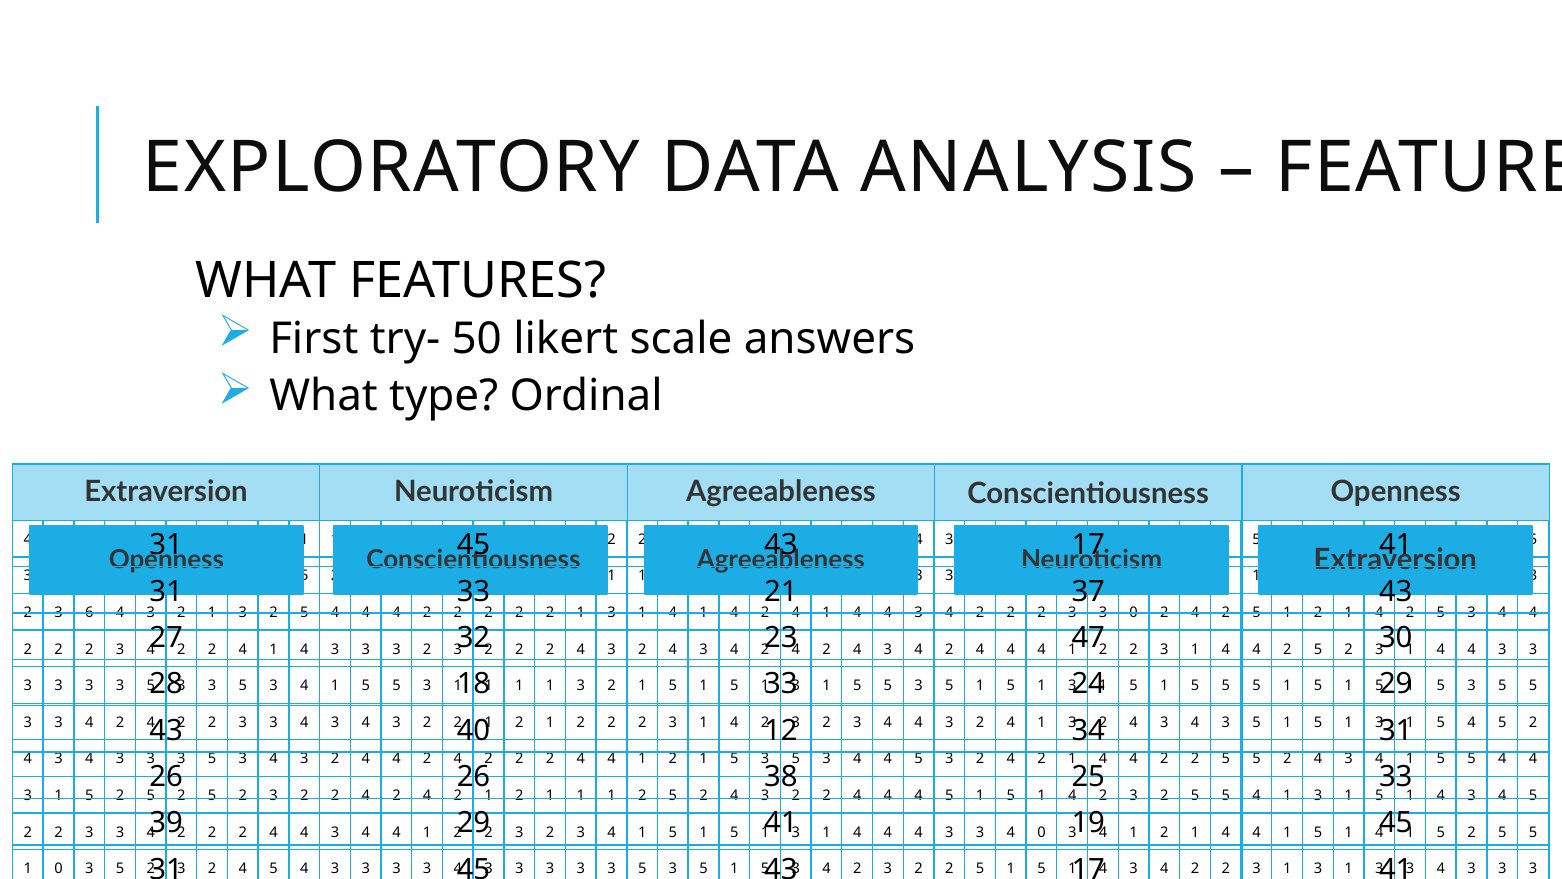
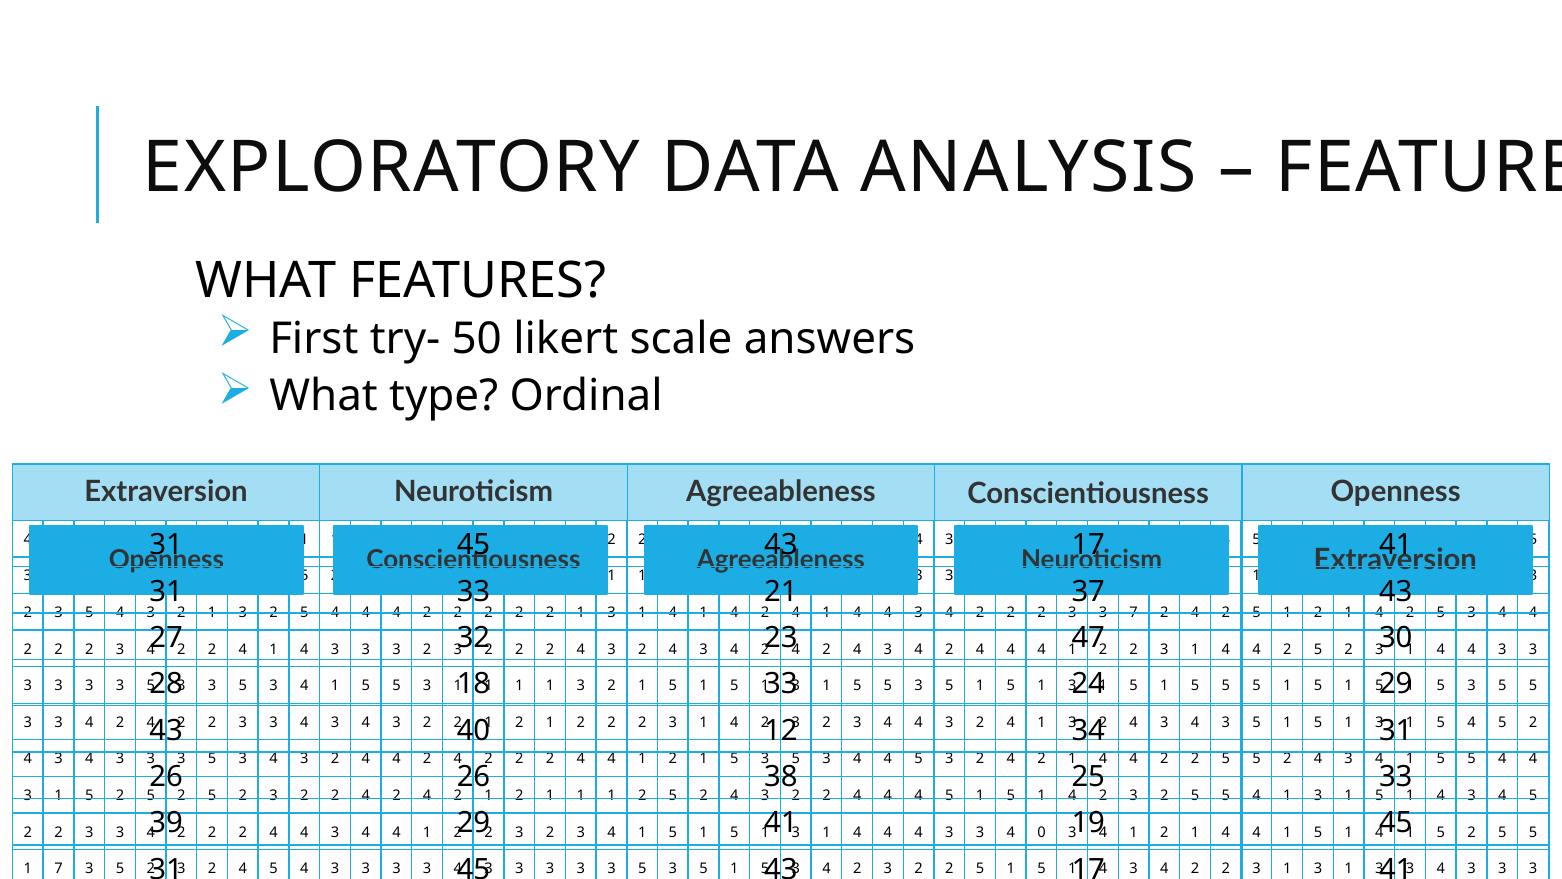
6: 6 -> 5 (89, 612)
2 3 3 0: 0 -> 7 (1134, 612)
1 0: 0 -> 7 (59, 868)
